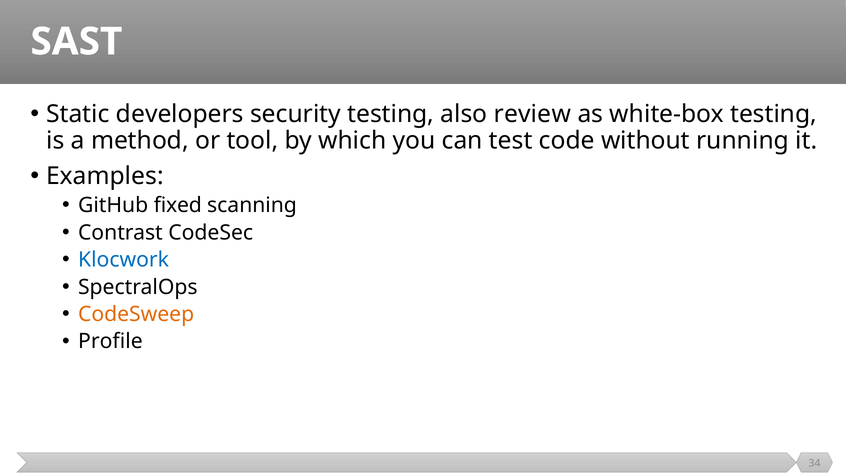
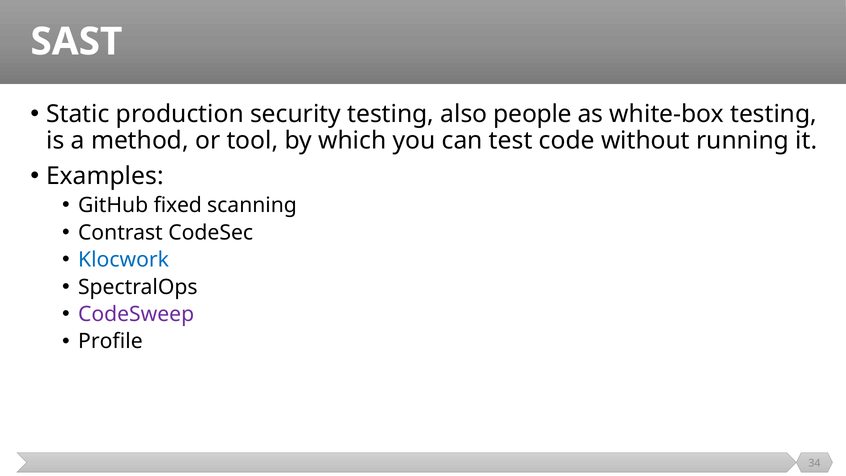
developers: developers -> production (180, 114)
review: review -> people (533, 114)
CodeSweep colour: orange -> purple (136, 314)
